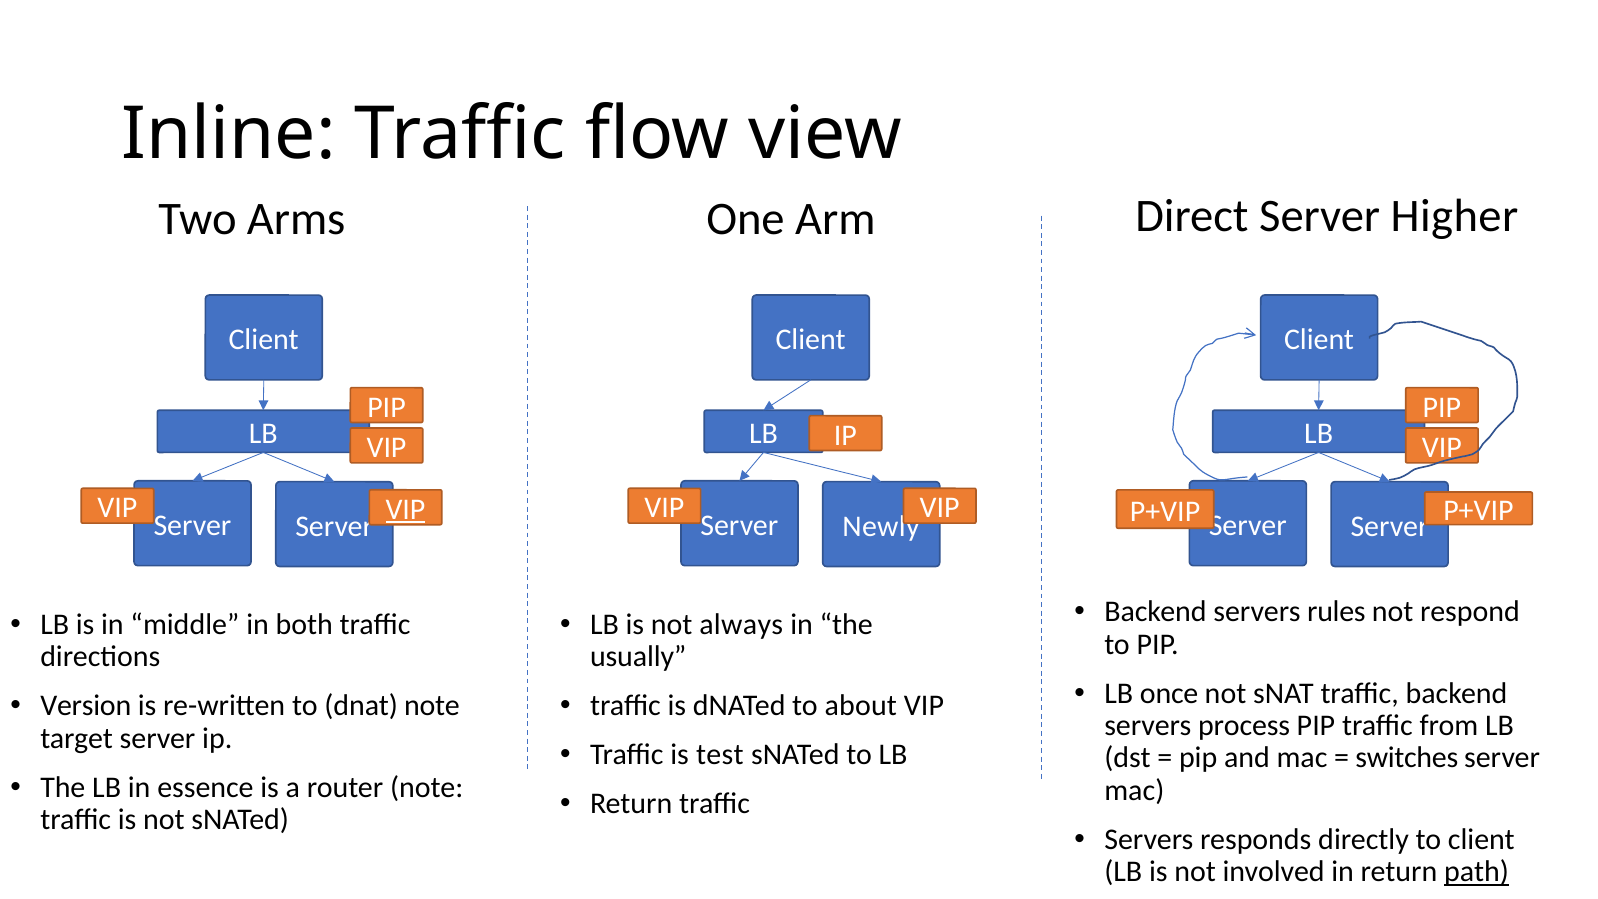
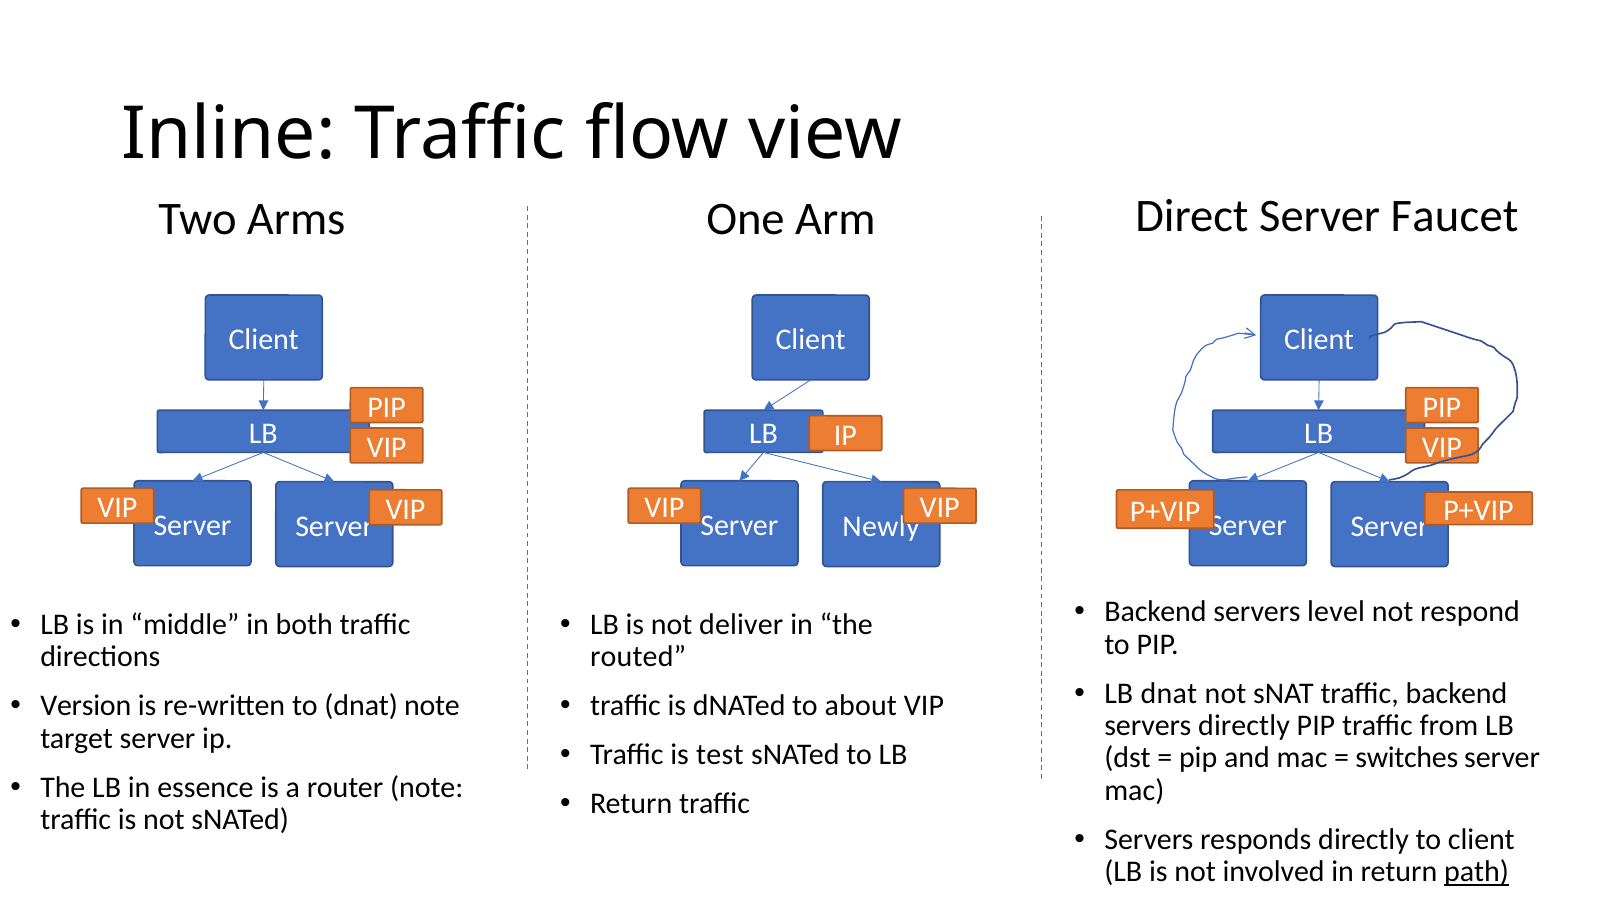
Higher: Higher -> Faucet (1455, 216)
VIP underline: present -> none (405, 509)
rules: rules -> level (1336, 612)
always: always -> deliver (741, 624)
usually: usually -> routed (638, 657)
LB once: once -> dnat (1169, 693)
servers process: process -> directly (1244, 726)
